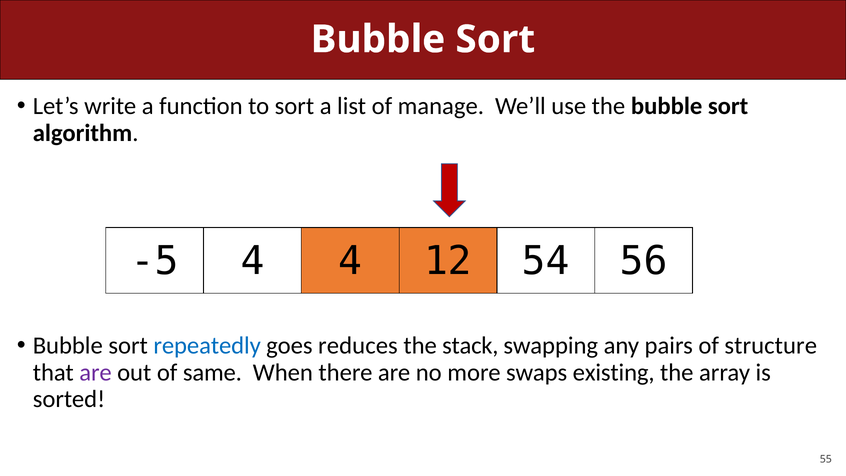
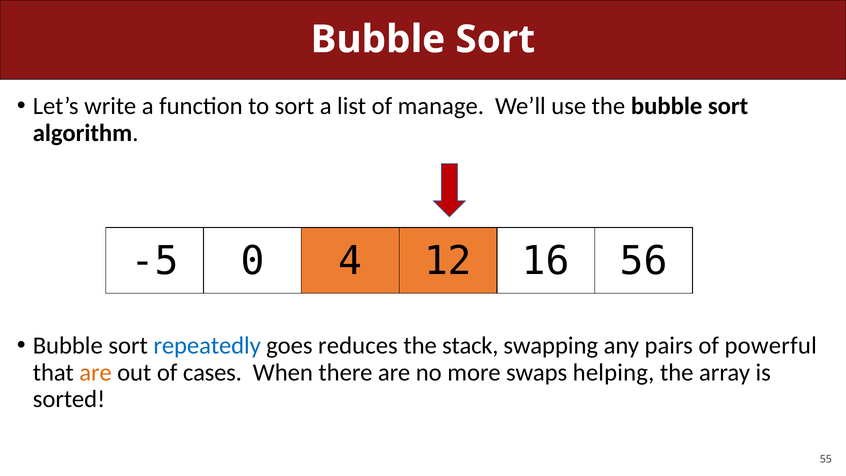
-5 4: 4 -> 0 (252, 261)
54: 54 -> 16 (546, 261)
structure: structure -> powerful (771, 346)
are colour: purple -> orange (96, 372)
same: same -> cases (212, 372)
existing: existing -> helping (614, 372)
